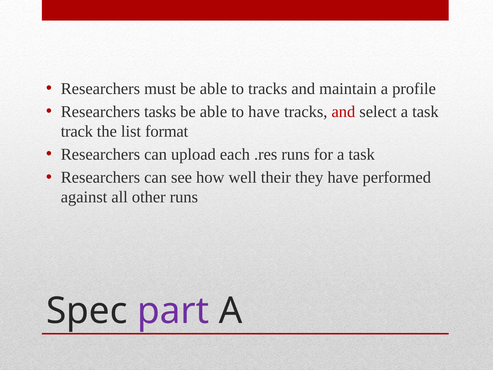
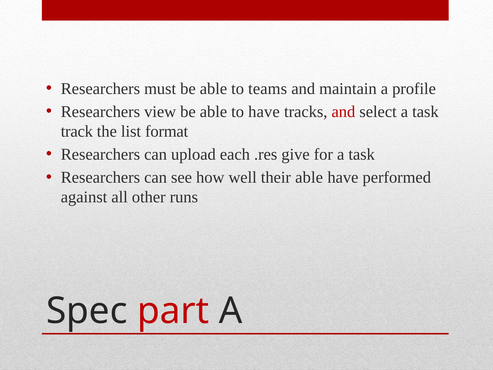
to tracks: tracks -> teams (268, 89)
tasks: tasks -> view (160, 112)
.res runs: runs -> give (296, 154)
their they: they -> able (309, 177)
part colour: purple -> red (173, 311)
